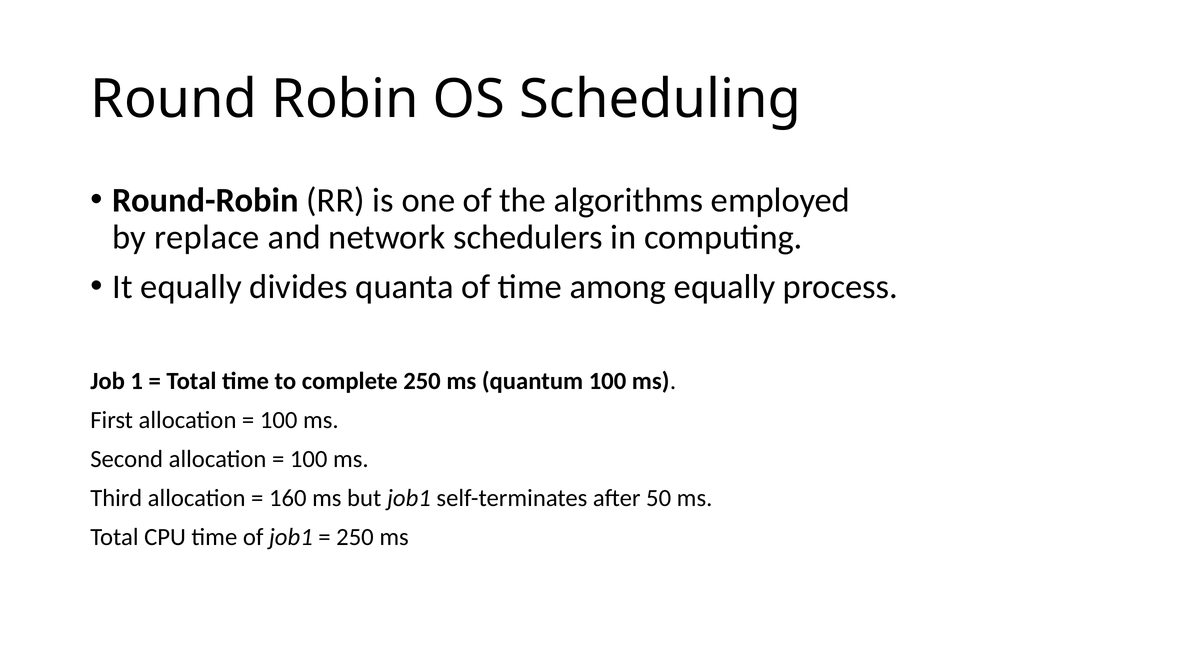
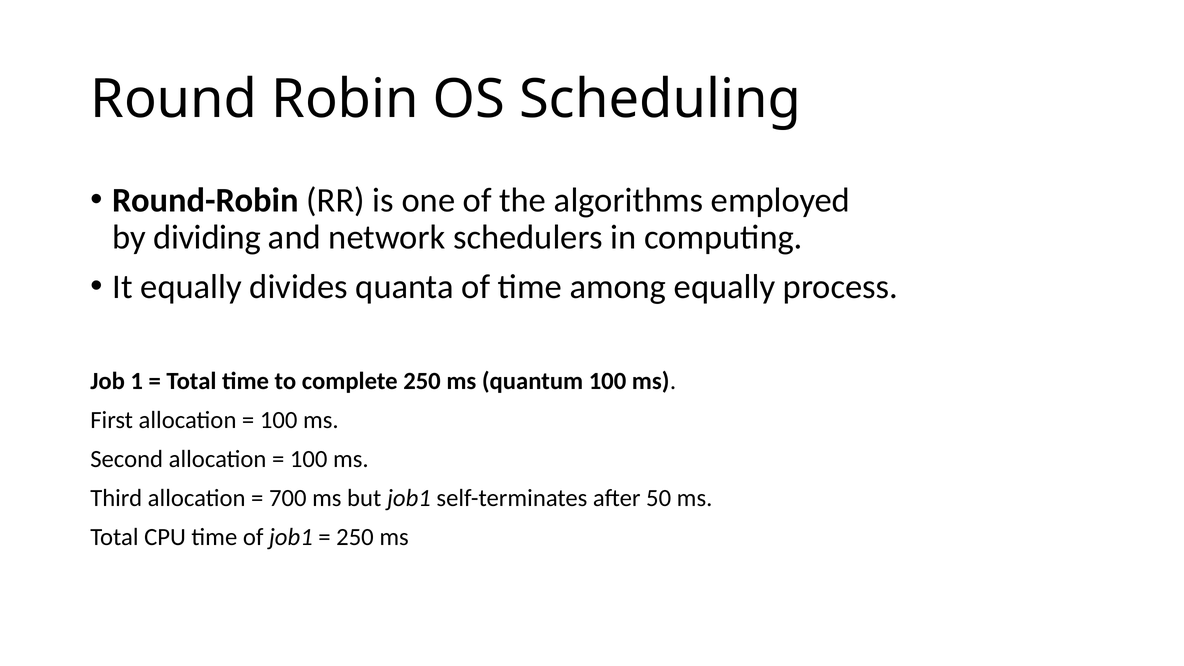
replace: replace -> dividing (207, 237)
160: 160 -> 700 (288, 498)
